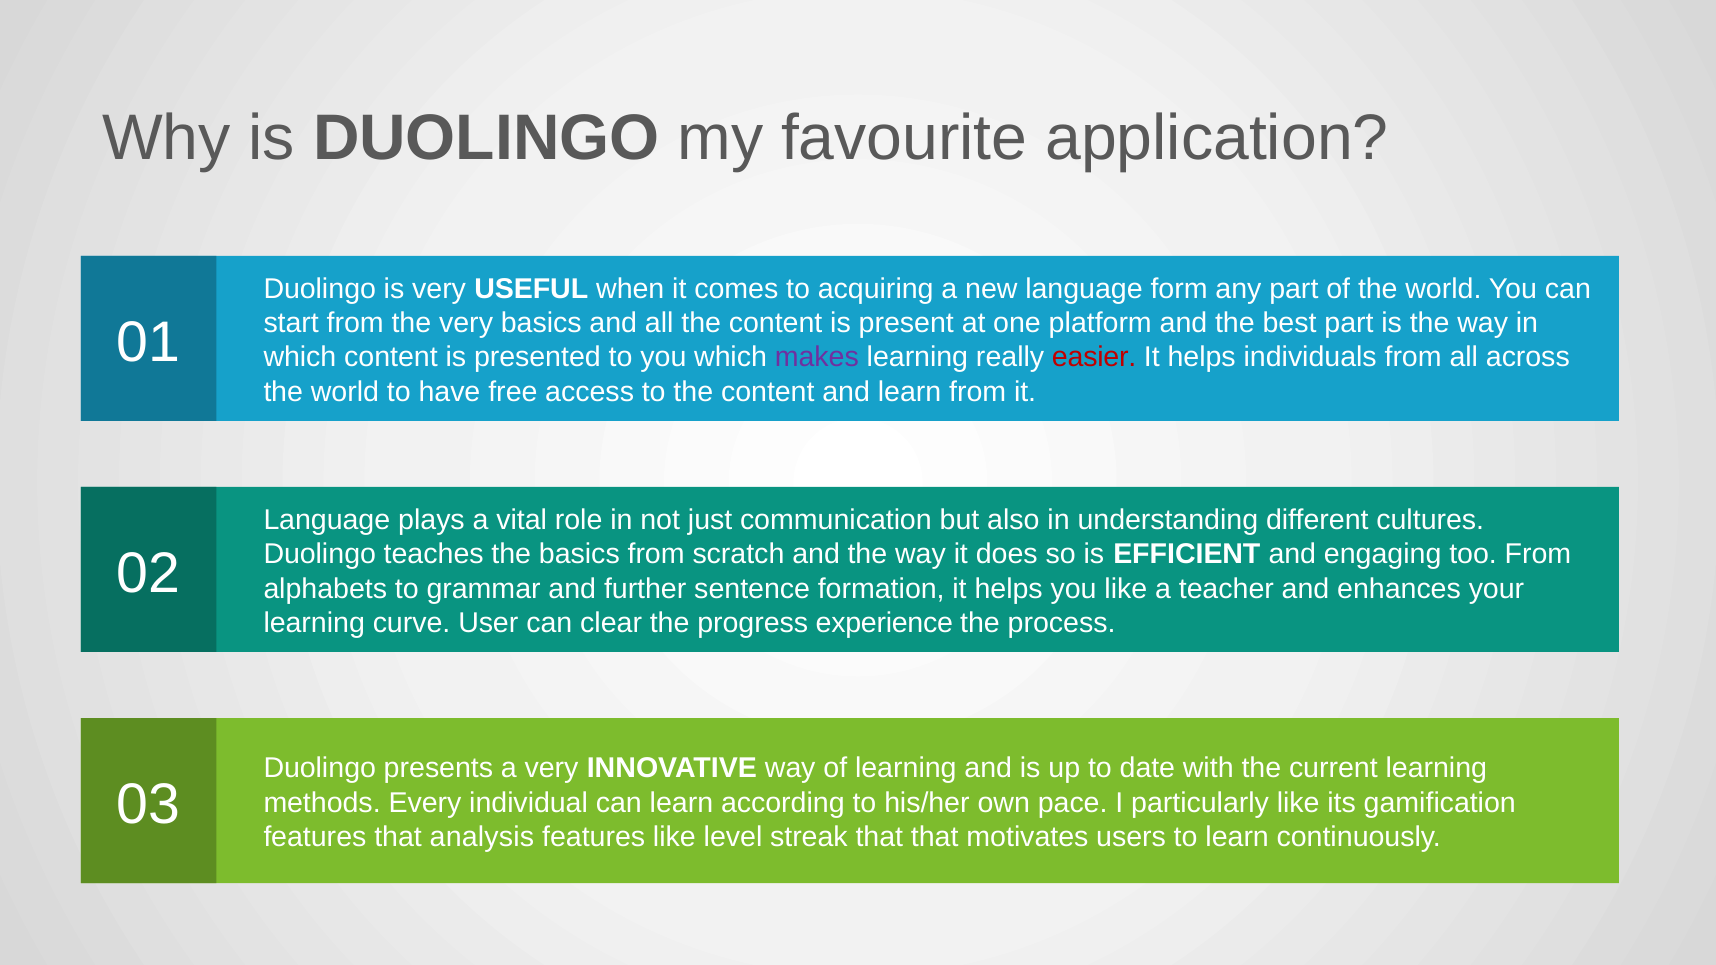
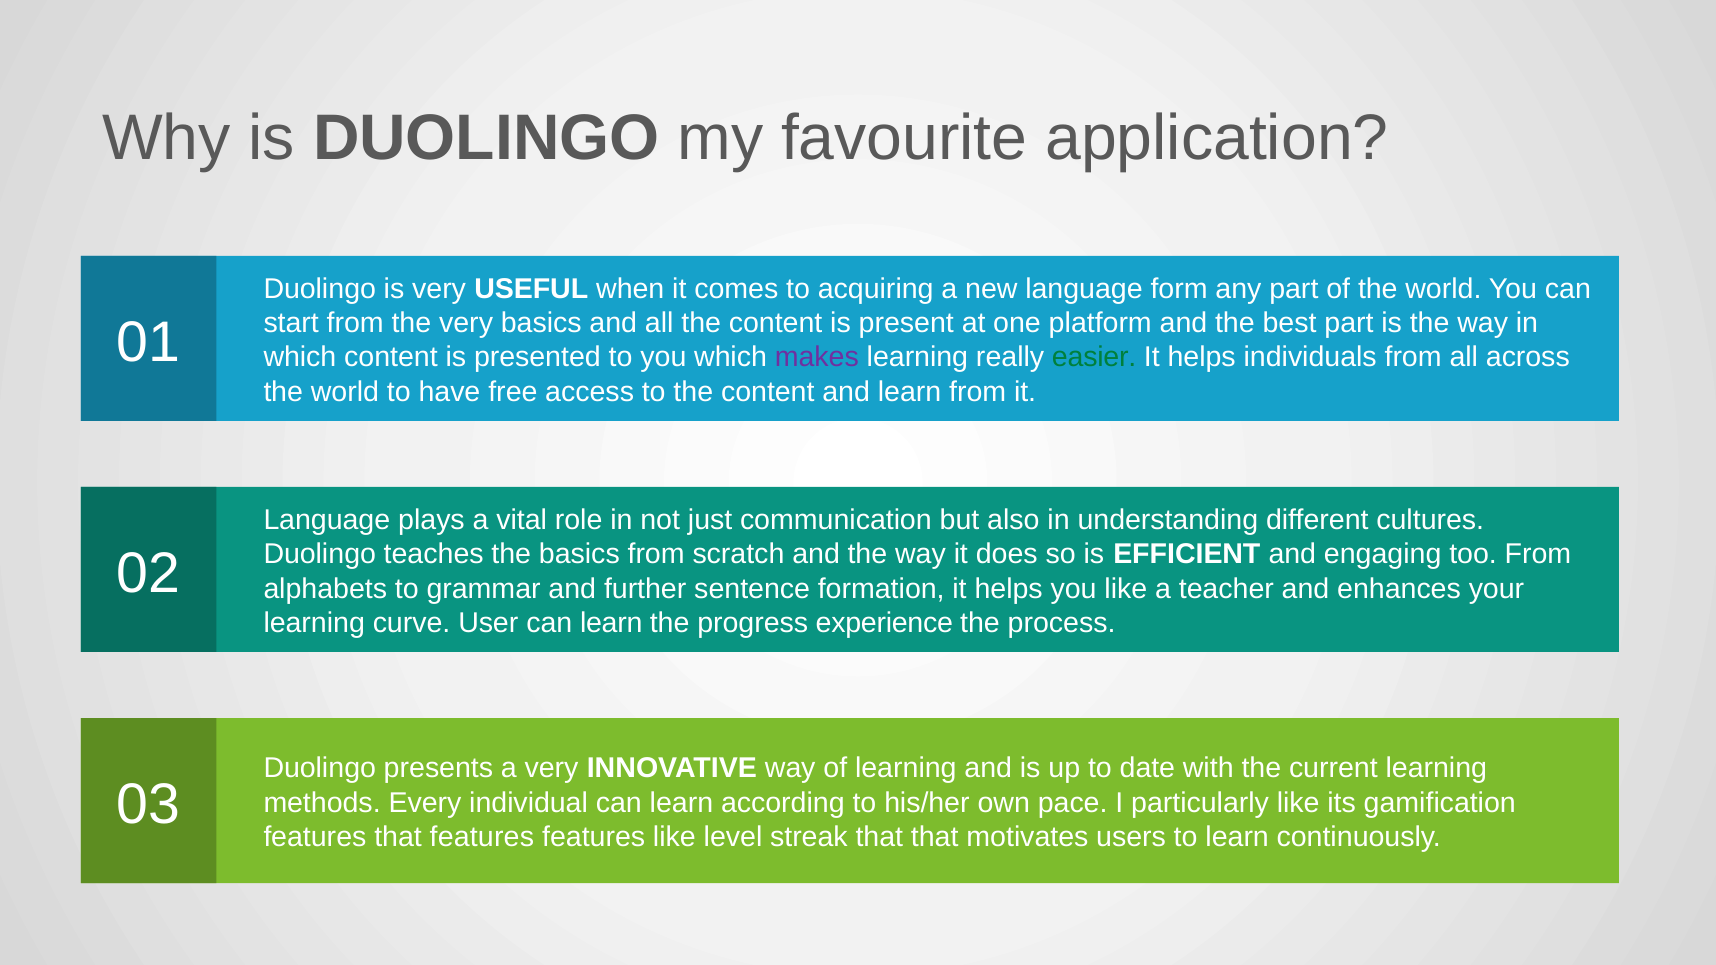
easier colour: red -> green (1094, 358)
User can clear: clear -> learn (611, 623)
that analysis: analysis -> features (482, 837)
